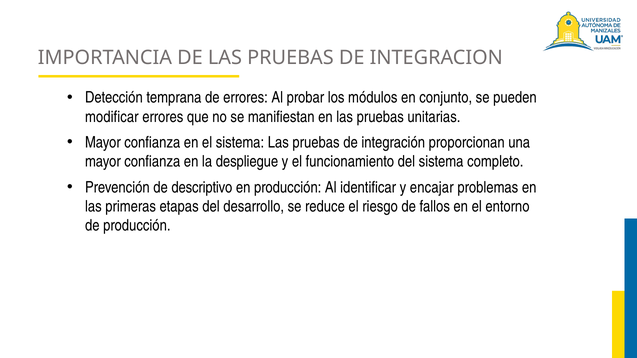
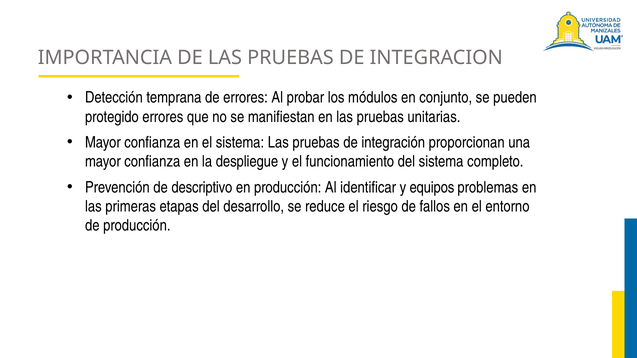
modificar: modificar -> protegido (112, 117)
encajar: encajar -> equipos (432, 187)
